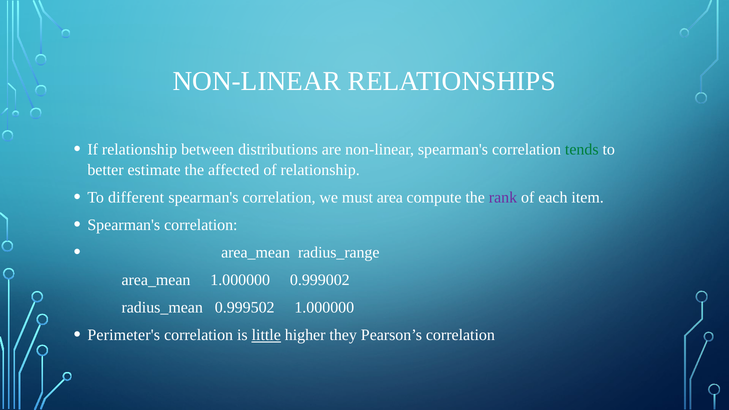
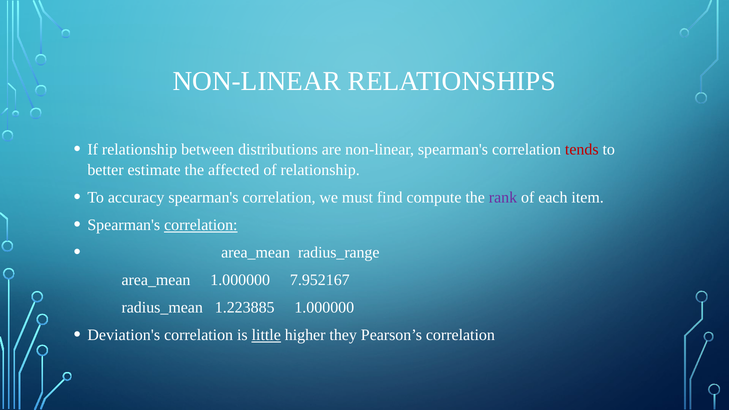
tends colour: green -> red (582, 149)
different: different -> accuracy (136, 198)
area: area -> find (390, 198)
correlation underline: none -> present (201, 225)
0.999002: 0.999002 -> 7.952167 (320, 280)
0.999502: 0.999502 -> 1.223885 (245, 308)
Perimeter's: Perimeter's -> Deviation's (124, 335)
